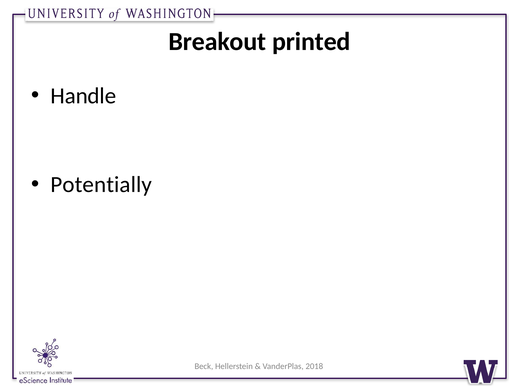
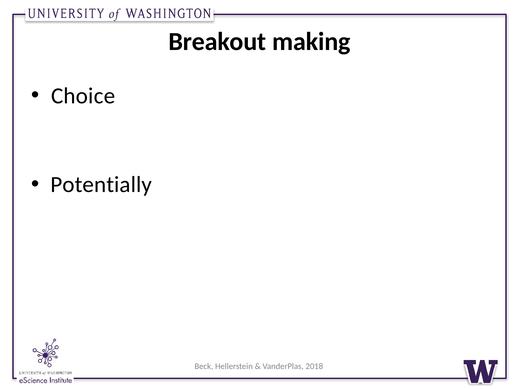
printed: printed -> making (311, 42)
Handle: Handle -> Choice (83, 96)
